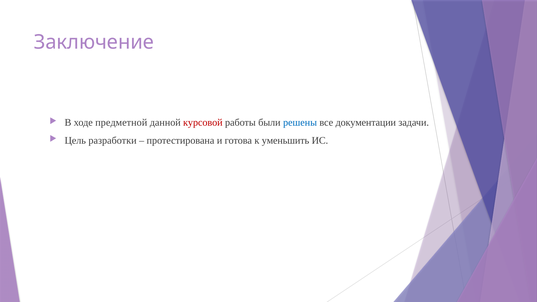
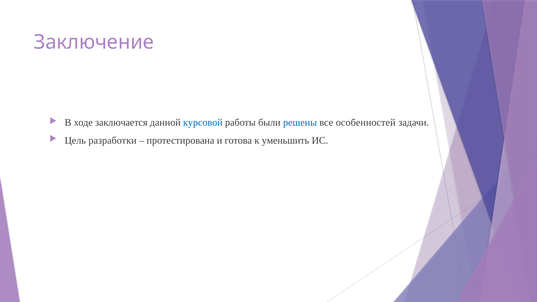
предметной: предметной -> заключается (121, 123)
курсовой colour: red -> blue (203, 123)
документации: документации -> особенностей (366, 123)
